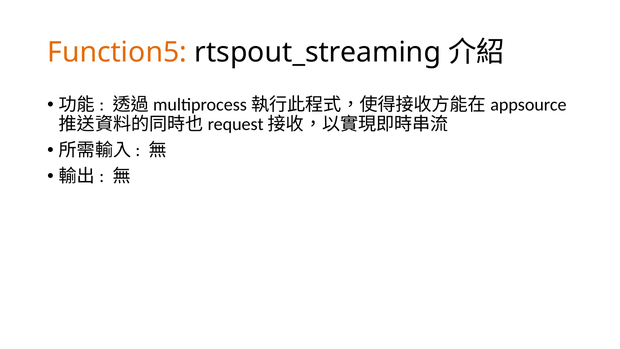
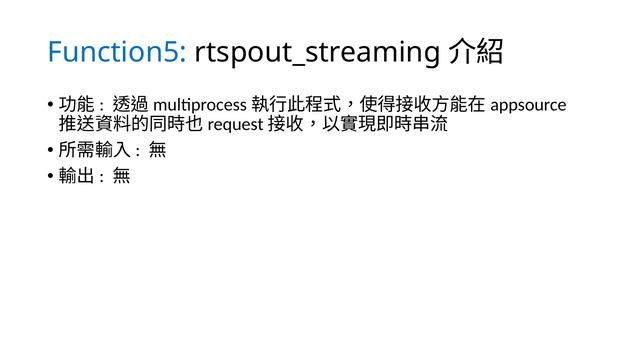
Function5 colour: orange -> blue (117, 52)
